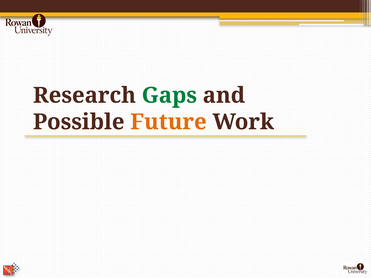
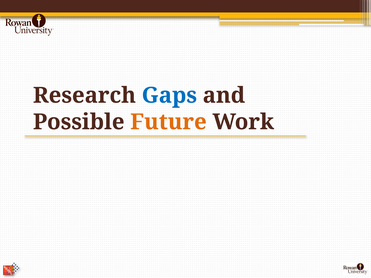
Gaps colour: green -> blue (169, 95)
